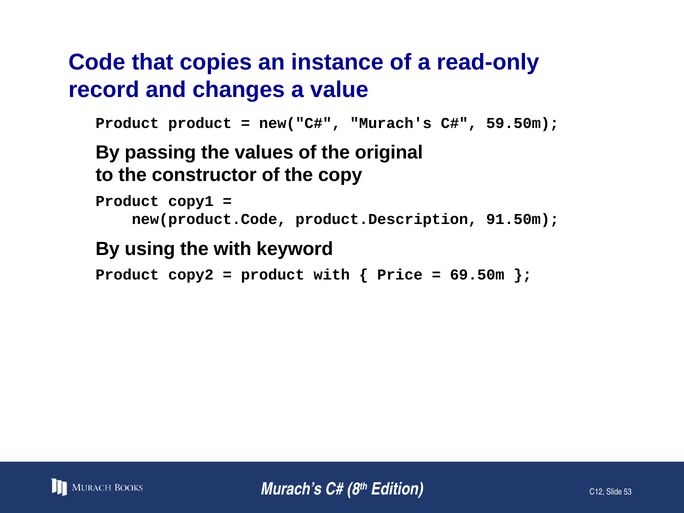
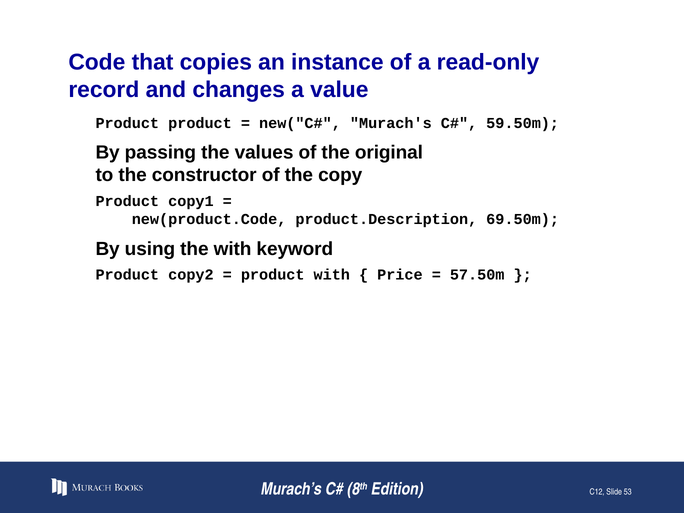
91.50m: 91.50m -> 69.50m (523, 219)
69.50m: 69.50m -> 57.50m (477, 275)
